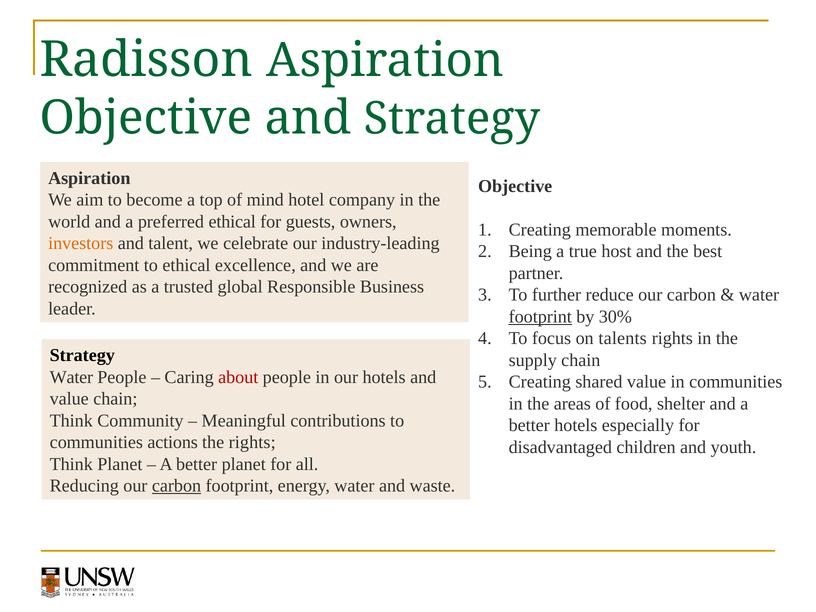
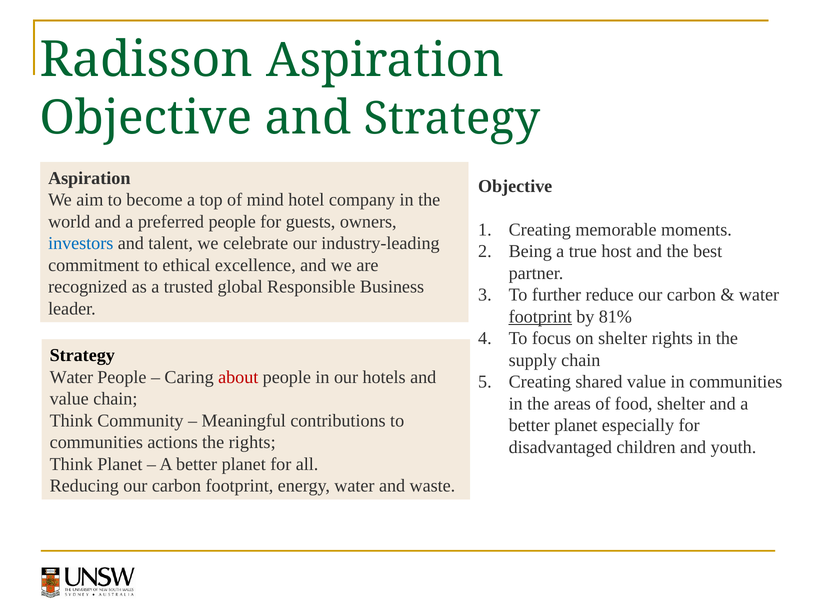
preferred ethical: ethical -> people (232, 222)
investors colour: orange -> blue (81, 243)
30%: 30% -> 81% (615, 317)
on talents: talents -> shelter (623, 338)
hotels: hotels -> planet (576, 425)
carbon underline: present -> none (177, 486)
